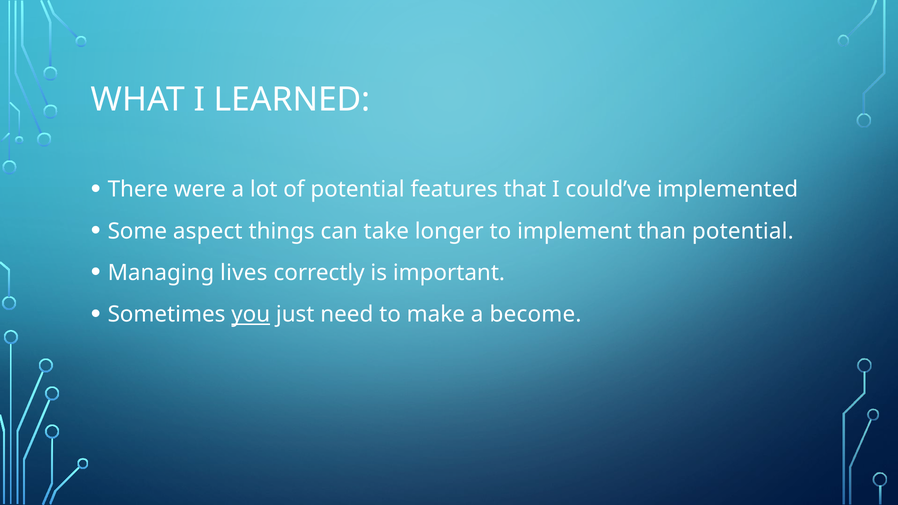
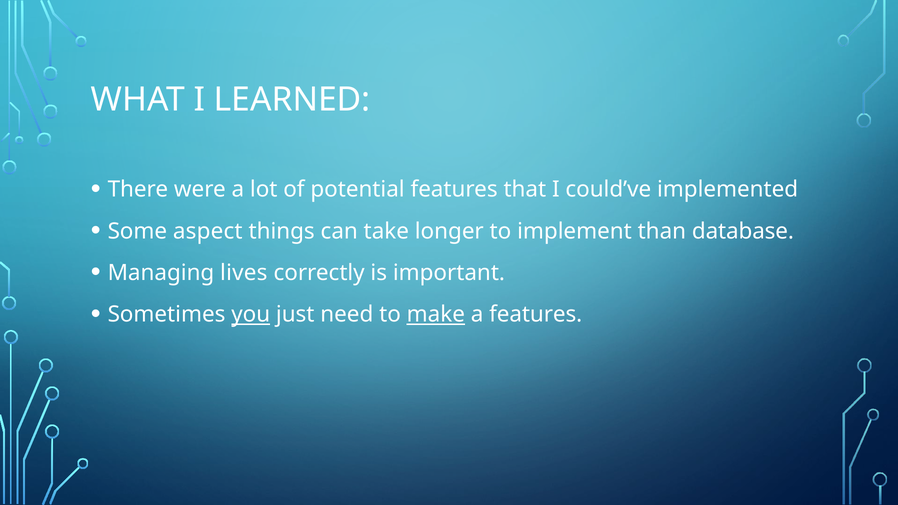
than potential: potential -> database (743, 231)
make underline: none -> present (436, 315)
a become: become -> features (536, 315)
